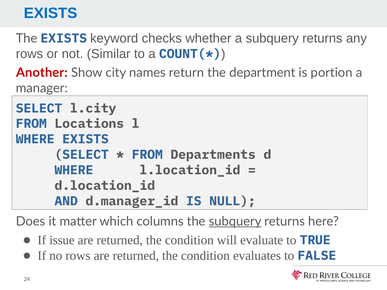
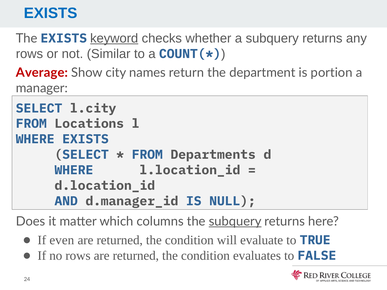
keyword underline: none -> present (114, 38)
Another: Another -> Average (42, 73)
issue: issue -> even (62, 240)
